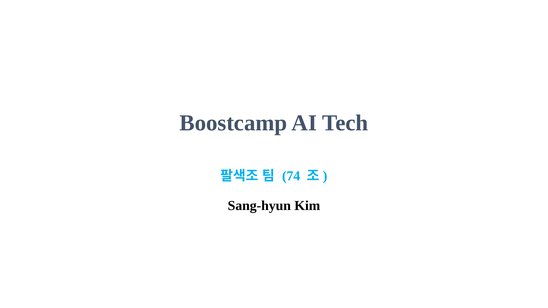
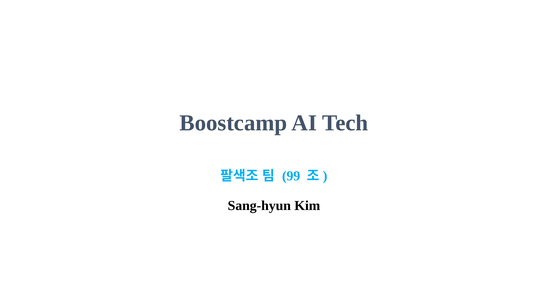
74: 74 -> 99 (291, 176)
